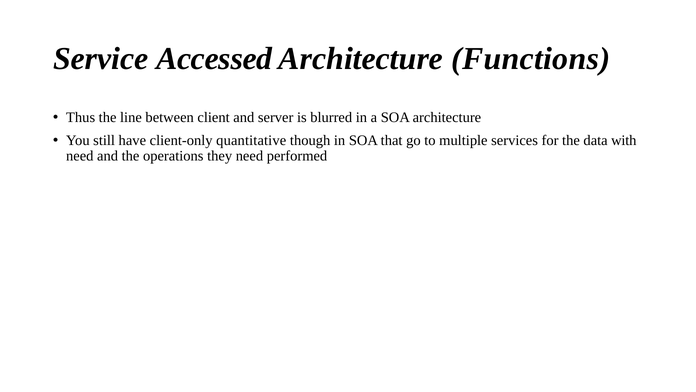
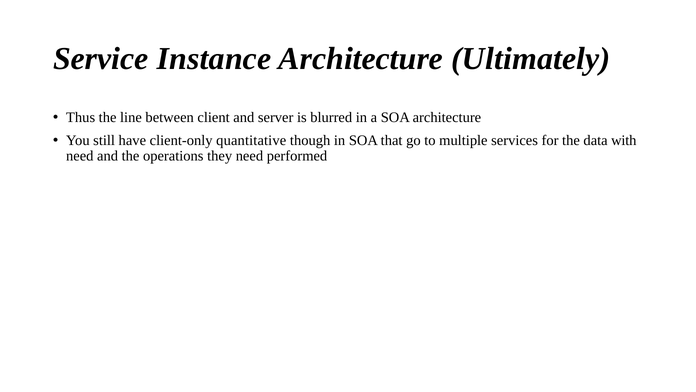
Accessed: Accessed -> Instance (214, 58)
Functions: Functions -> Ultimately (531, 58)
